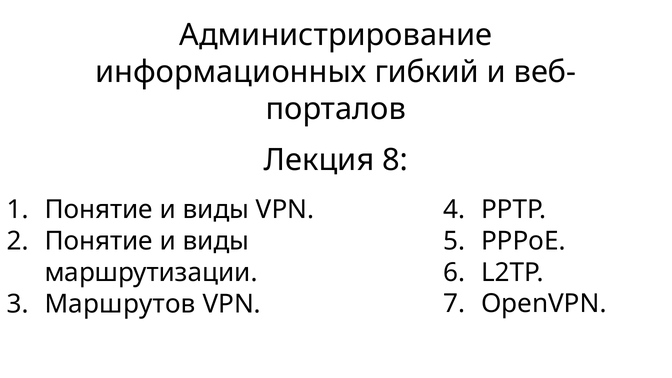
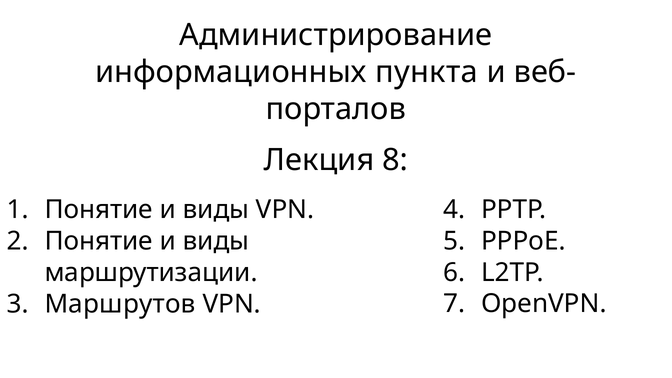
гибкий: гибкий -> пункта (426, 72)
